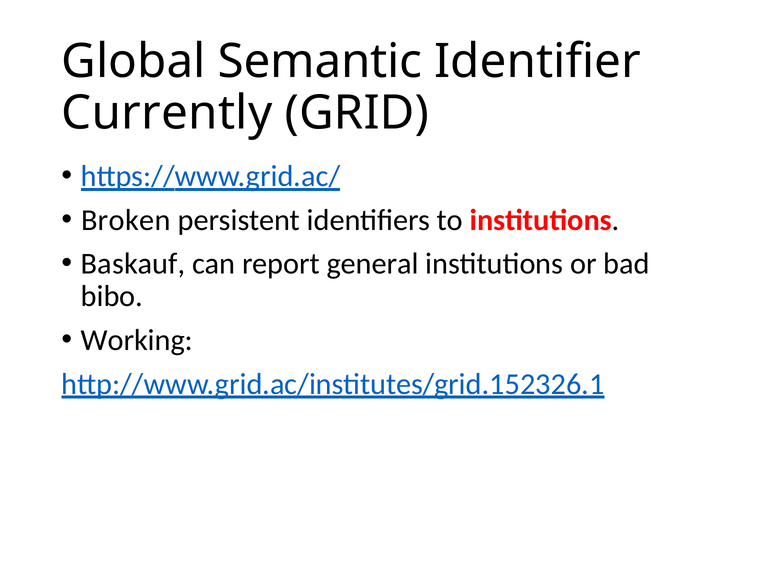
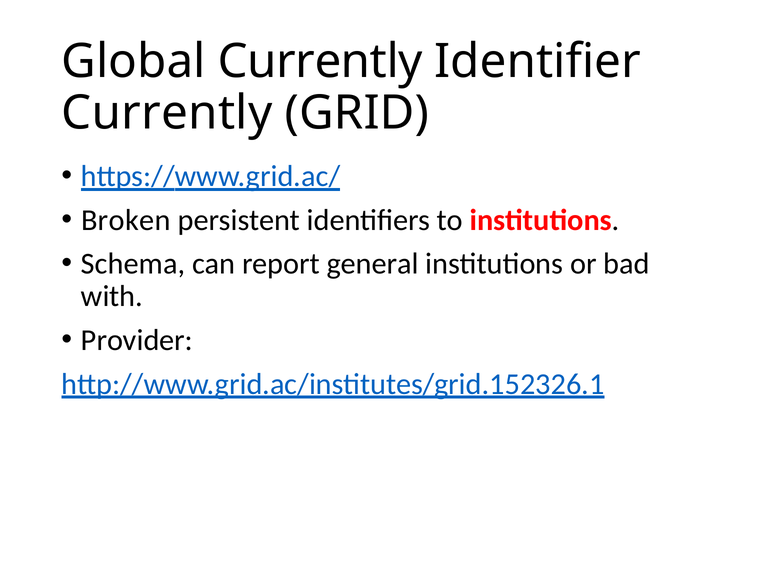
Global Semantic: Semantic -> Currently (320, 62)
Baskauf: Baskauf -> Schema (133, 264)
bibo: bibo -> with (112, 296)
Working: Working -> Provider (137, 340)
